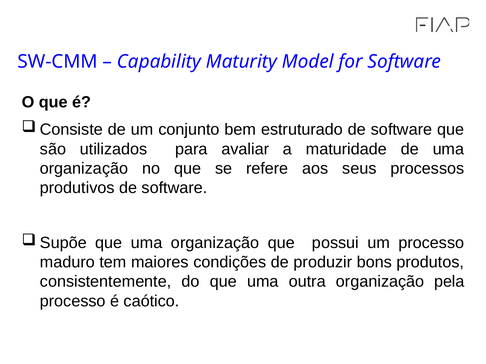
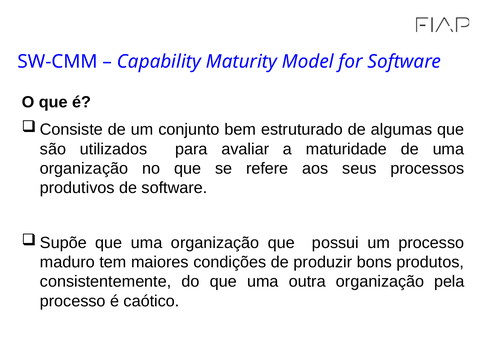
estruturado de software: software -> algumas (402, 130)
